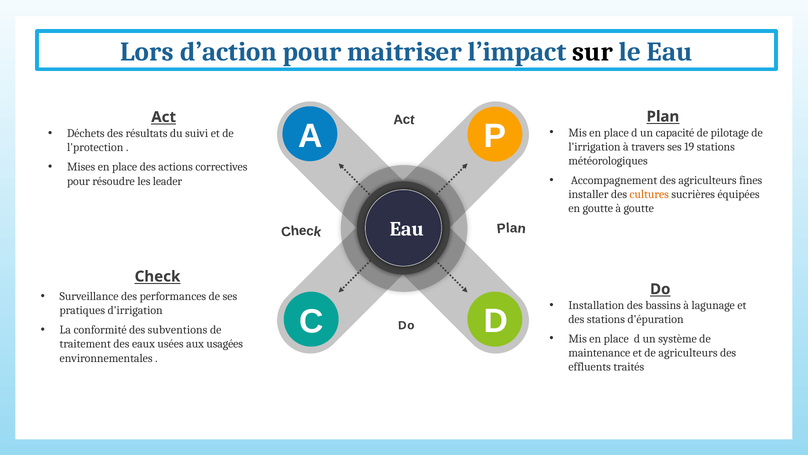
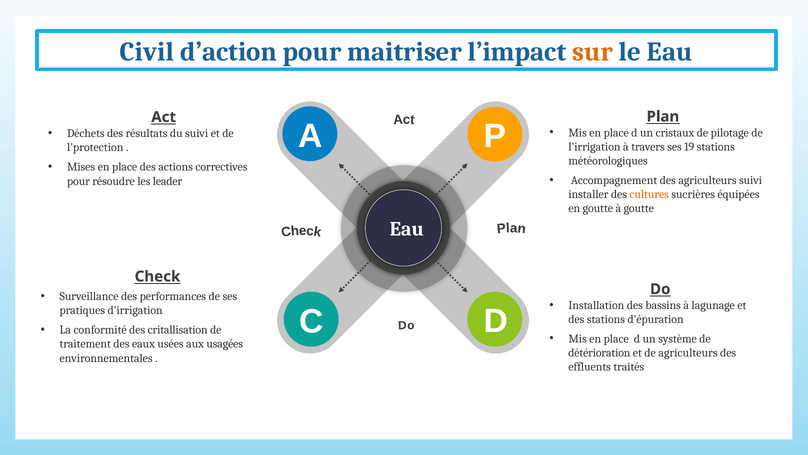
Lors: Lors -> Civil (147, 52)
sur colour: black -> orange (593, 52)
capacité: capacité -> cristaux (675, 133)
agriculteurs fines: fines -> suivi (751, 180)
subventions: subventions -> critallisation (178, 329)
maintenance: maintenance -> détérioration (599, 352)
